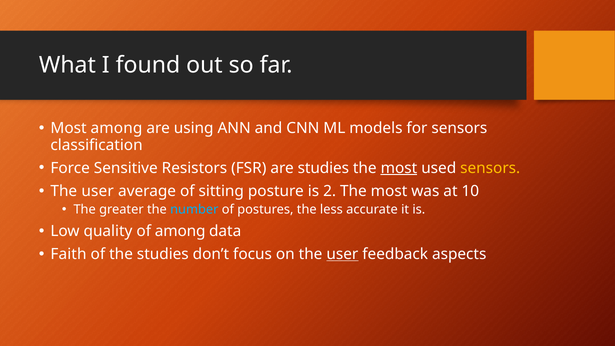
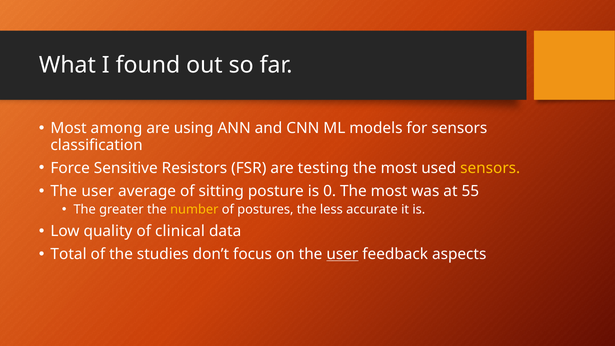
are studies: studies -> testing (323, 168)
most underline: present -> none (399, 168)
2: 2 -> 0 (330, 191)
10: 10 -> 55 (470, 191)
number colour: light blue -> yellow (194, 209)
of among: among -> clinical (180, 231)
Faith: Faith -> Total (69, 254)
